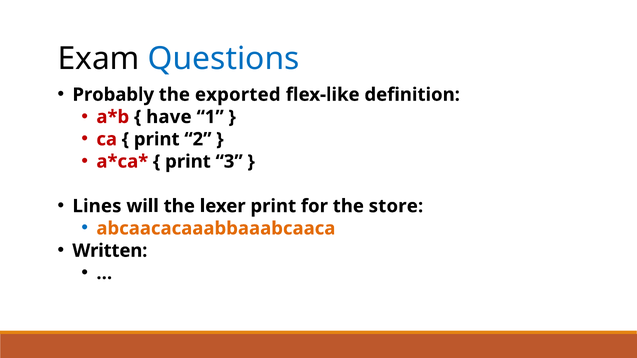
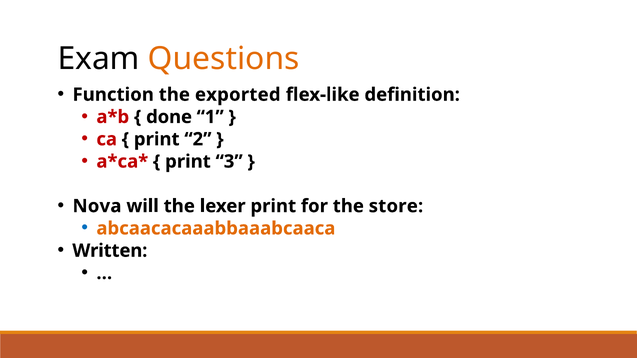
Questions colour: blue -> orange (224, 59)
Probably: Probably -> Function (113, 95)
have: have -> done (169, 117)
Lines: Lines -> Nova (97, 206)
